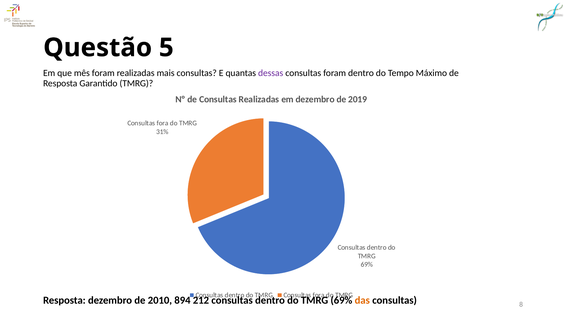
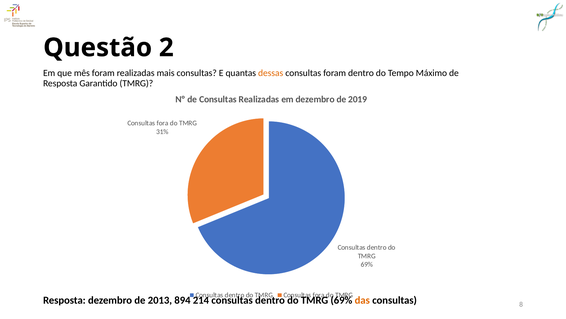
5: 5 -> 2 (166, 48)
dessas colour: purple -> orange (271, 73)
2010: 2010 -> 2013 (160, 300)
212: 212 -> 214 (201, 300)
